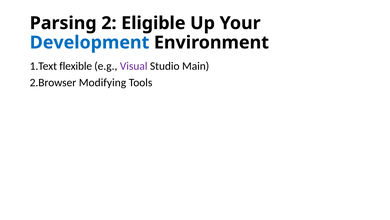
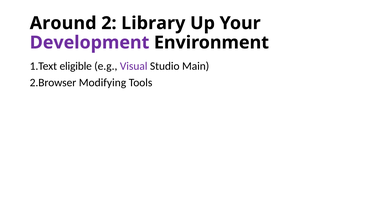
Parsing: Parsing -> Around (63, 23)
Eligible: Eligible -> Library (153, 23)
Development colour: blue -> purple (90, 42)
flexible: flexible -> eligible (76, 66)
